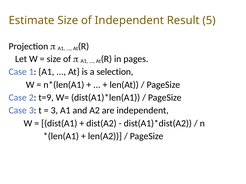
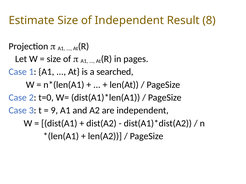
5: 5 -> 8 (209, 20)
selection: selection -> searched (115, 72)
t=9: t=9 -> t=0 (46, 98)
3: 3 -> 9 (54, 111)
